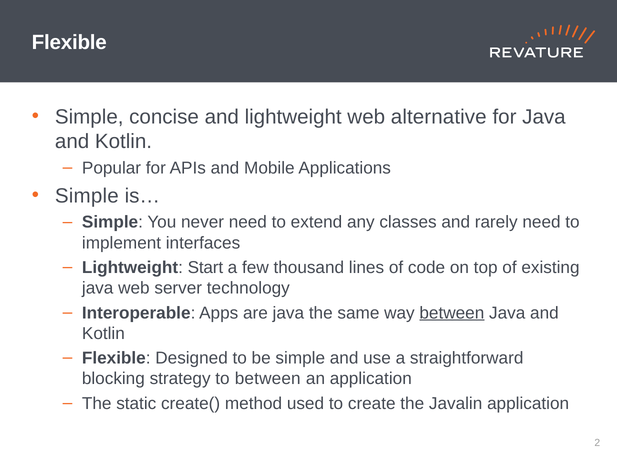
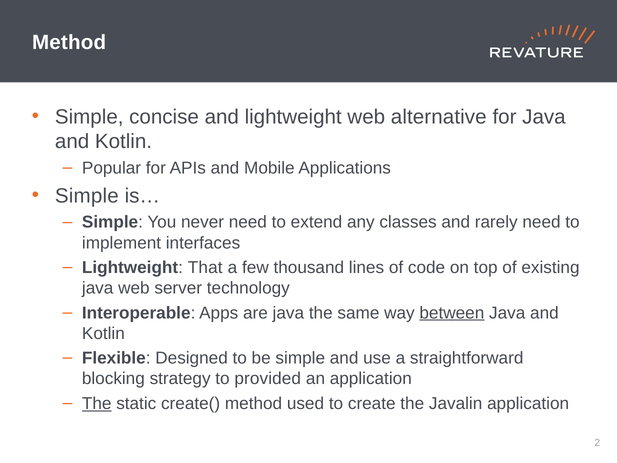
Flexible: Flexible -> Method (69, 42)
Start: Start -> That (205, 267)
to between: between -> provided (268, 379)
The underline: none -> present (97, 403)
